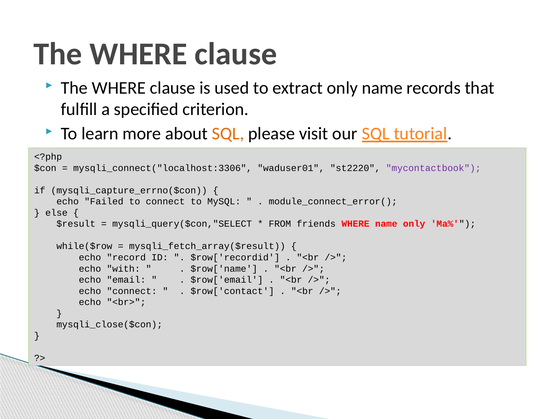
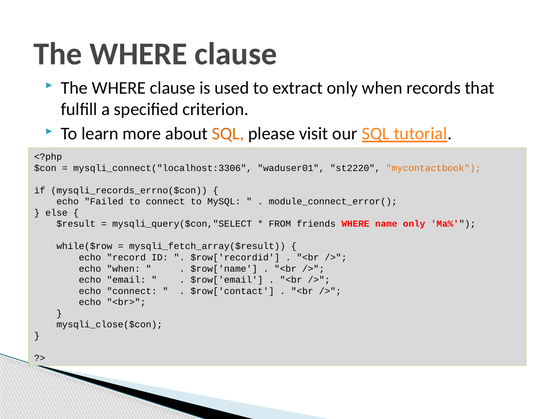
only name: name -> when (382, 88)
mycontactbook colour: purple -> orange (433, 168)
mysqli_capture_errno($con: mysqli_capture_errno($con -> mysqli_records_errno($con (129, 191)
echo with: with -> when (123, 269)
